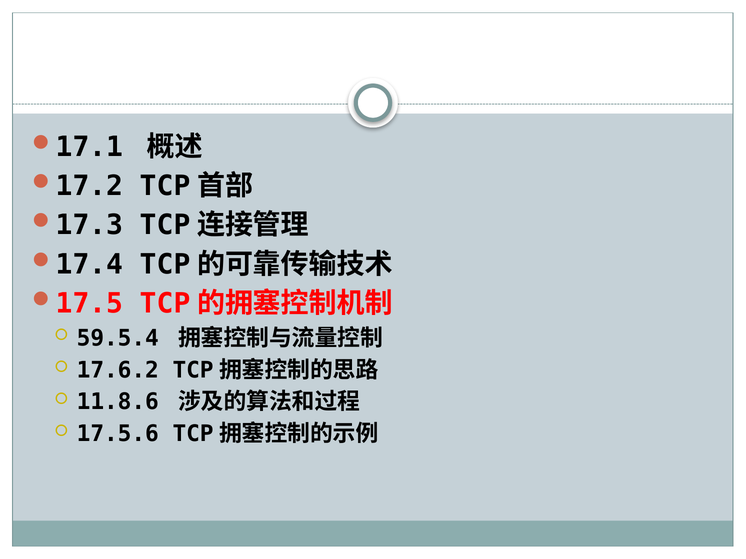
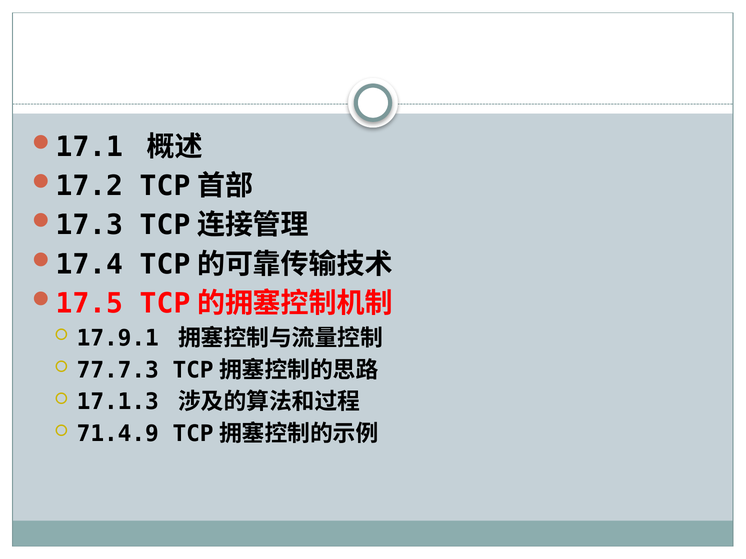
59.5.4: 59.5.4 -> 17.9.1 (118, 339)
17.6.2: 17.6.2 -> 77.7.3 (118, 370)
11.8.6: 11.8.6 -> 17.1.3 (118, 402)
17.5.6: 17.5.6 -> 71.4.9 (118, 434)
